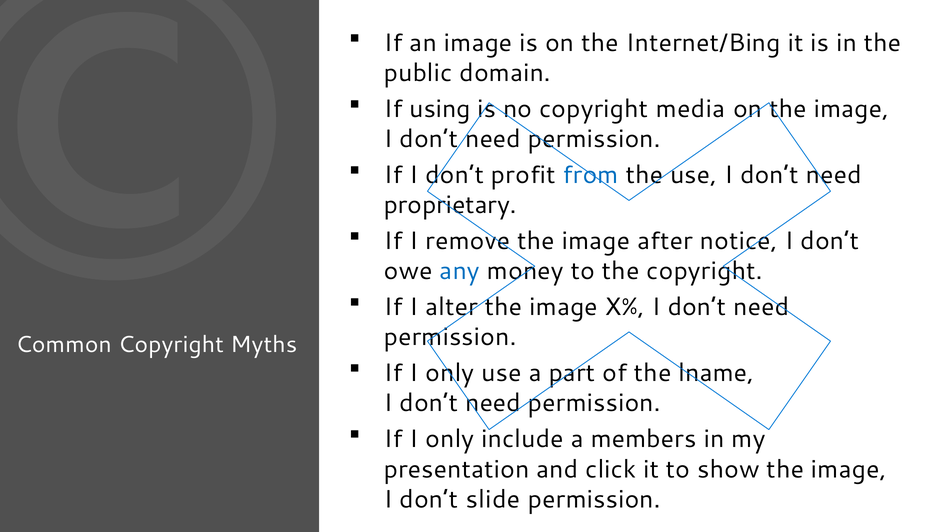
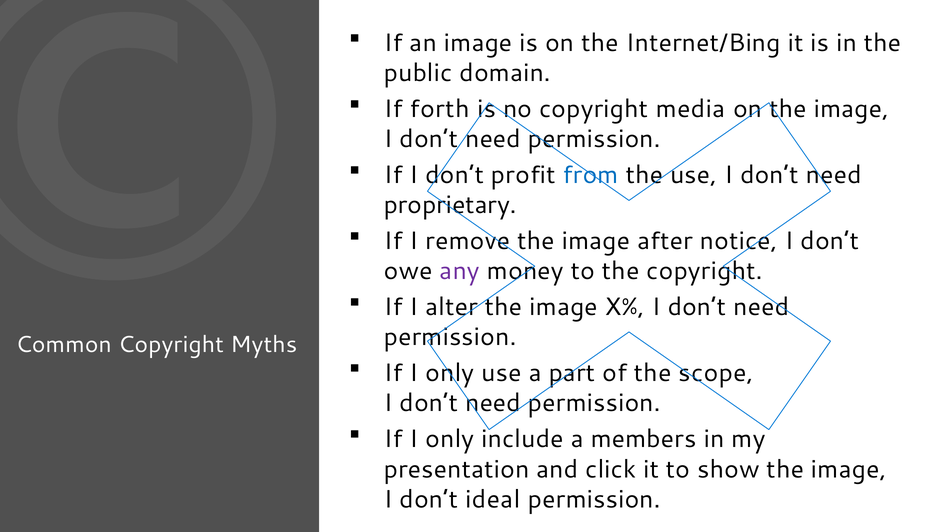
using: using -> forth (440, 109)
any colour: blue -> purple (460, 271)
lname: lname -> scope (716, 373)
slide: slide -> ideal (493, 499)
